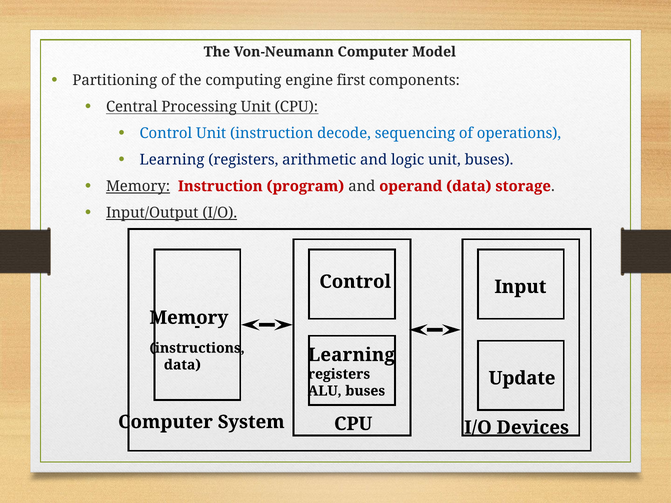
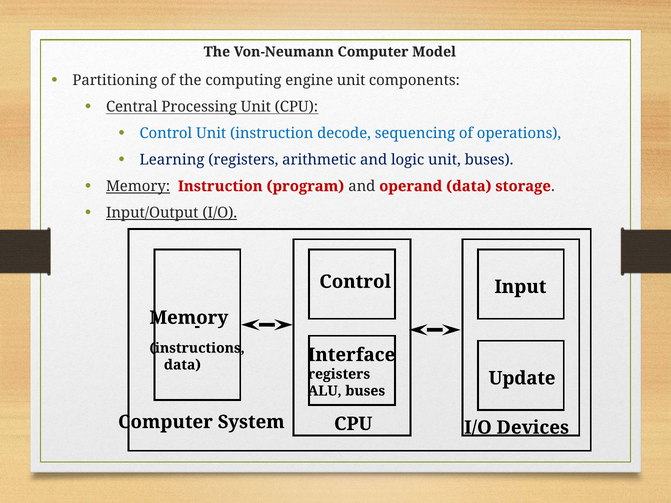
engine first: first -> unit (351, 80)
Learning: Learning -> Interface (352, 355)
